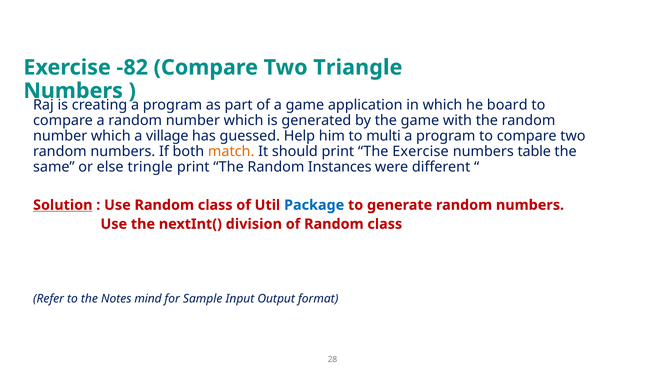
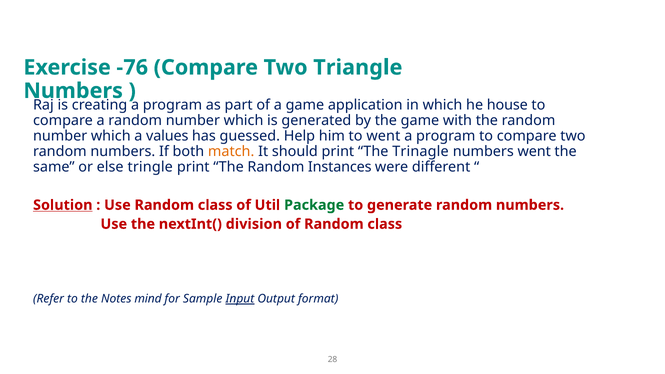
-82: -82 -> -76 (132, 67)
board: board -> house (507, 105)
village: village -> values (167, 136)
to multi: multi -> went (383, 136)
The Exercise: Exercise -> Trinagle (421, 151)
numbers table: table -> went (534, 151)
Package colour: blue -> green (314, 205)
Input underline: none -> present (240, 299)
